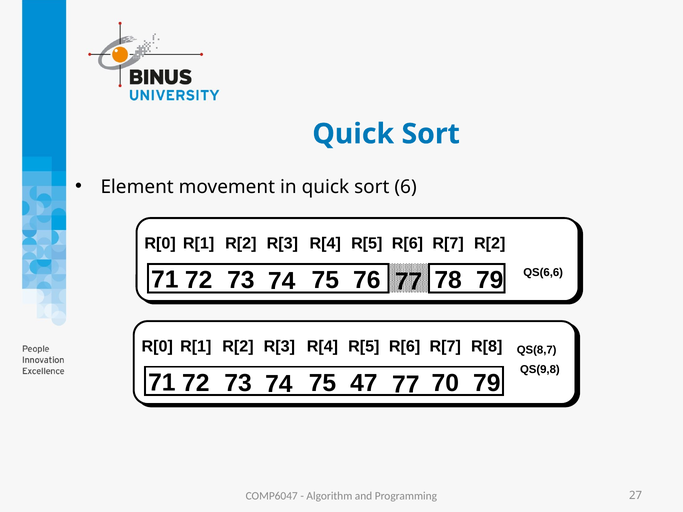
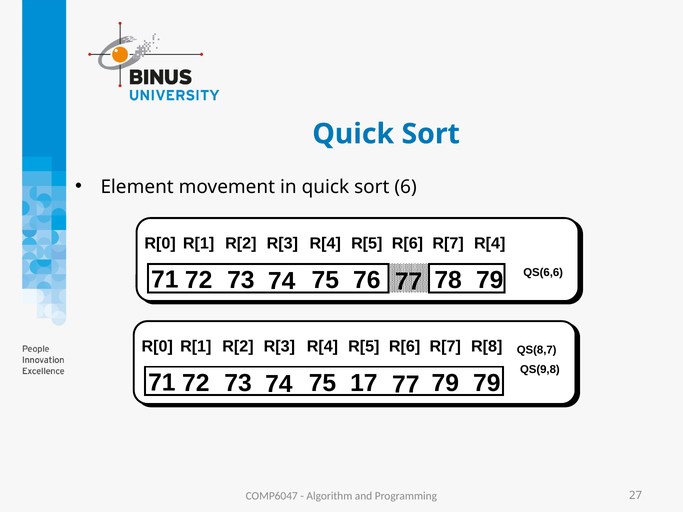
R[7 R[2: R[2 -> R[4 (490, 243)
47: 47 -> 17 (364, 384)
77 70: 70 -> 79 (445, 384)
